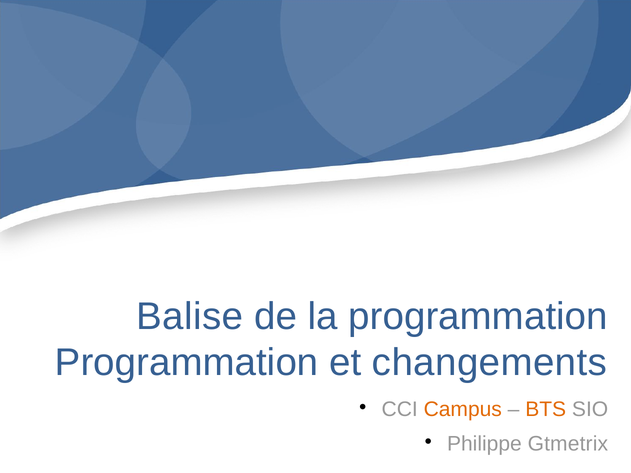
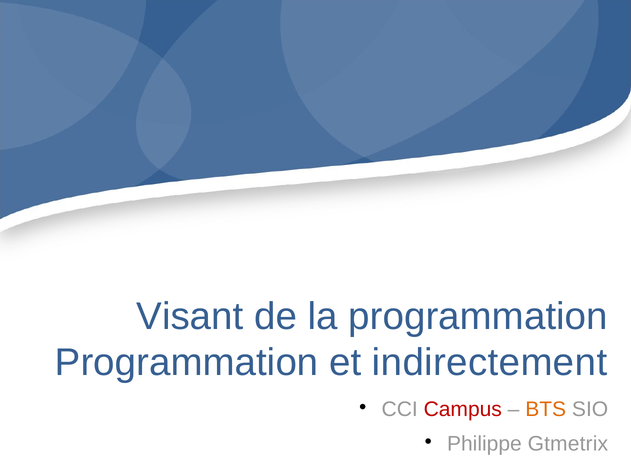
Balise: Balise -> Visant (190, 317)
changements: changements -> indirectement (490, 363)
Campus colour: orange -> red (463, 410)
